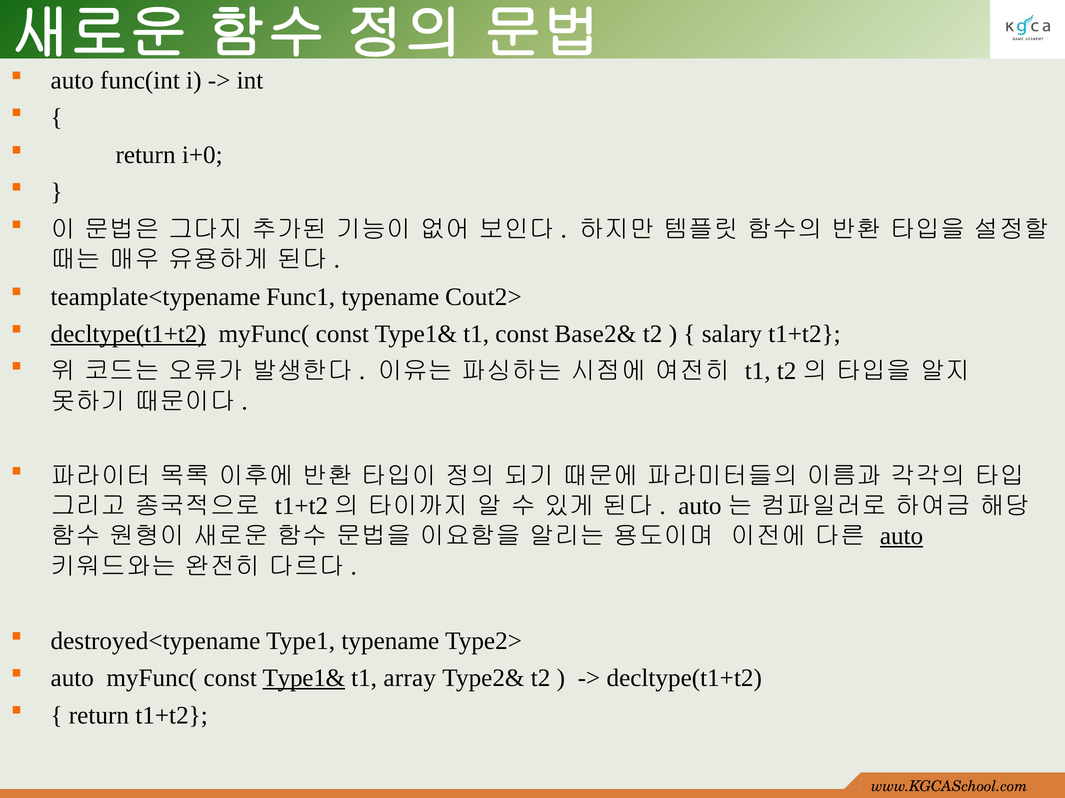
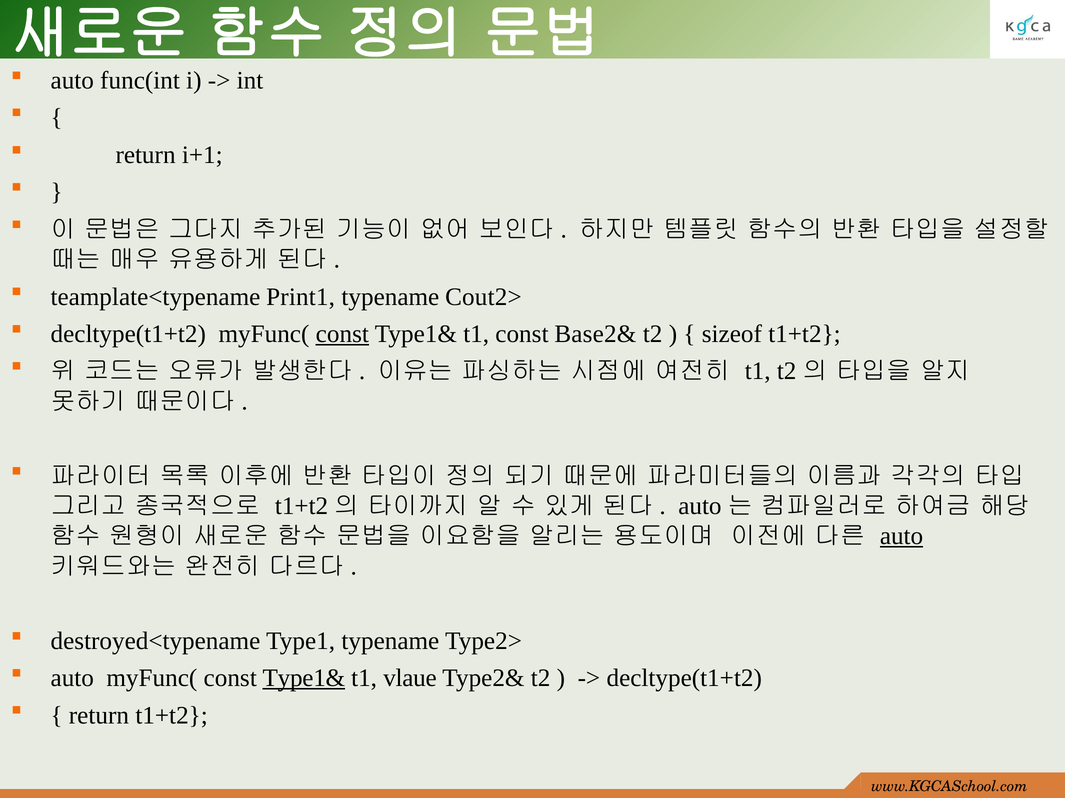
i+0: i+0 -> i+1 (202, 155)
Func1: Func1 -> Print1 (301, 297)
decltype(t1+t2 underline: present -> none (128, 334)
const underline: none -> present (342, 334)
salary: salary -> sizeof (732, 334)
array: array -> vlaue (410, 679)
